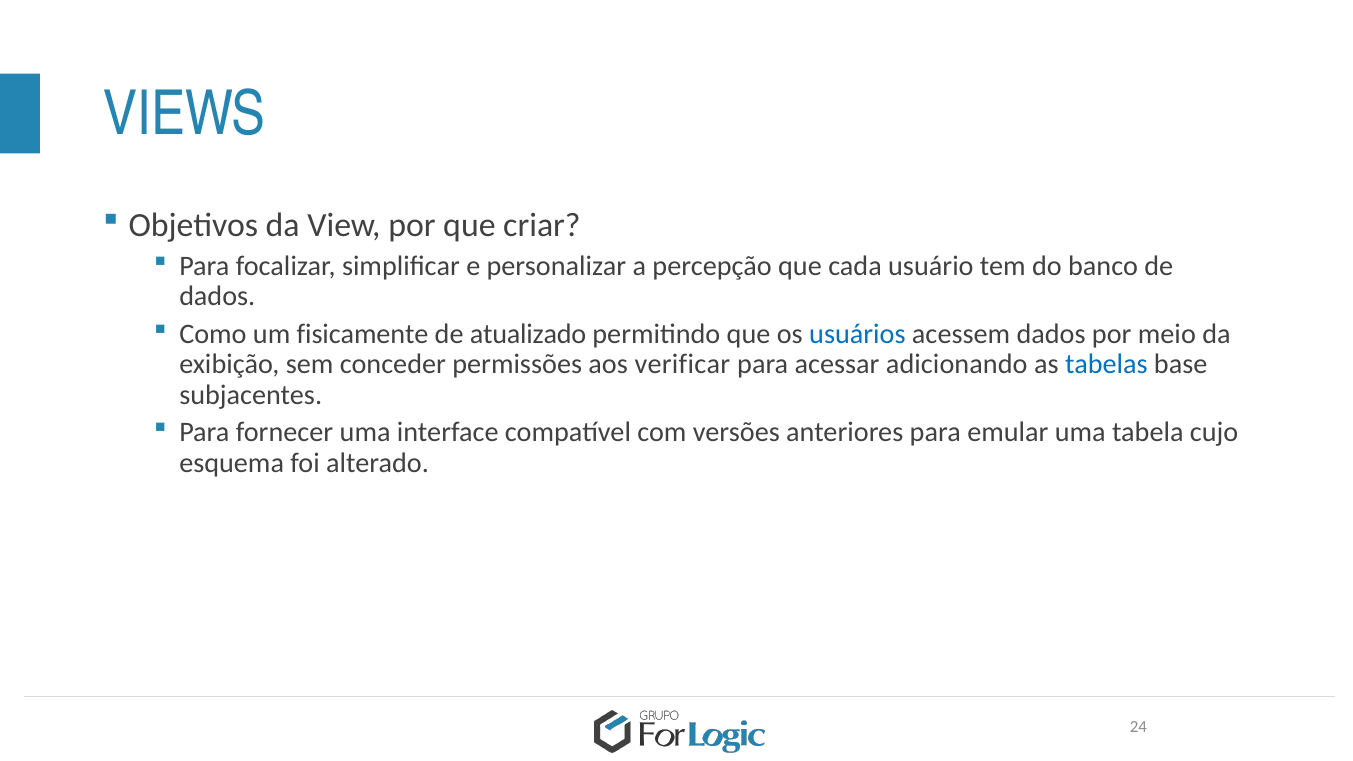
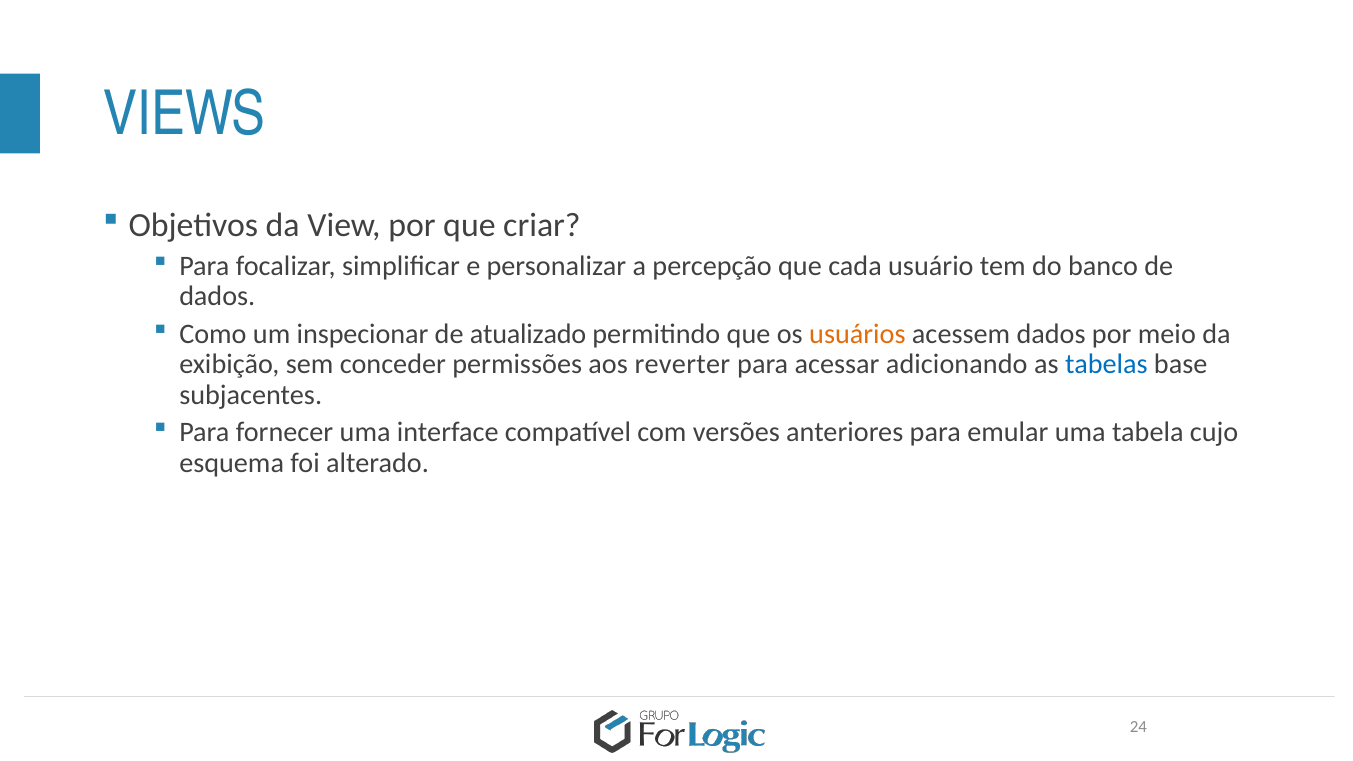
fisicamente: fisicamente -> inspecionar (363, 334)
usuários colour: blue -> orange (857, 334)
verificar: verificar -> reverter (682, 365)
